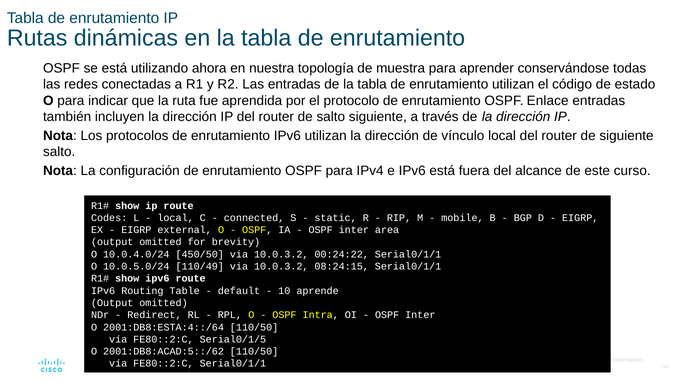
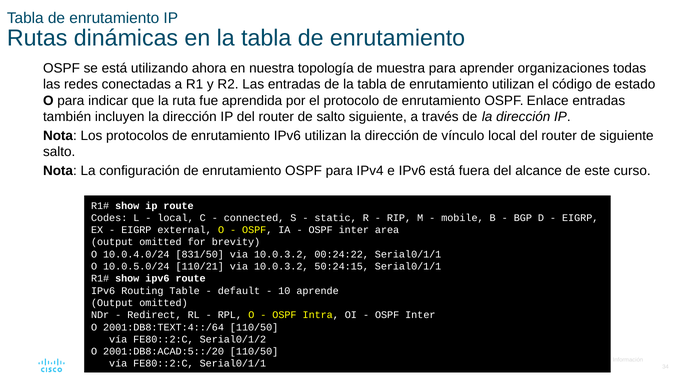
conservándose: conservándose -> organizaciones (563, 68)
450/50: 450/50 -> 831/50 (200, 254)
110/49: 110/49 -> 110/21 (200, 266)
08:24:15: 08:24:15 -> 50:24:15 (342, 266)
2001:DB8:ESTA:4::/64: 2001:DB8:ESTA:4::/64 -> 2001:DB8:TEXT:4::/64 (164, 327)
Serial0/1/5: Serial0/1/5 -> Serial0/1/2 (233, 339)
2001:DB8:ACAD:5::/62: 2001:DB8:ACAD:5::/62 -> 2001:DB8:ACAD:5::/20 (164, 351)
